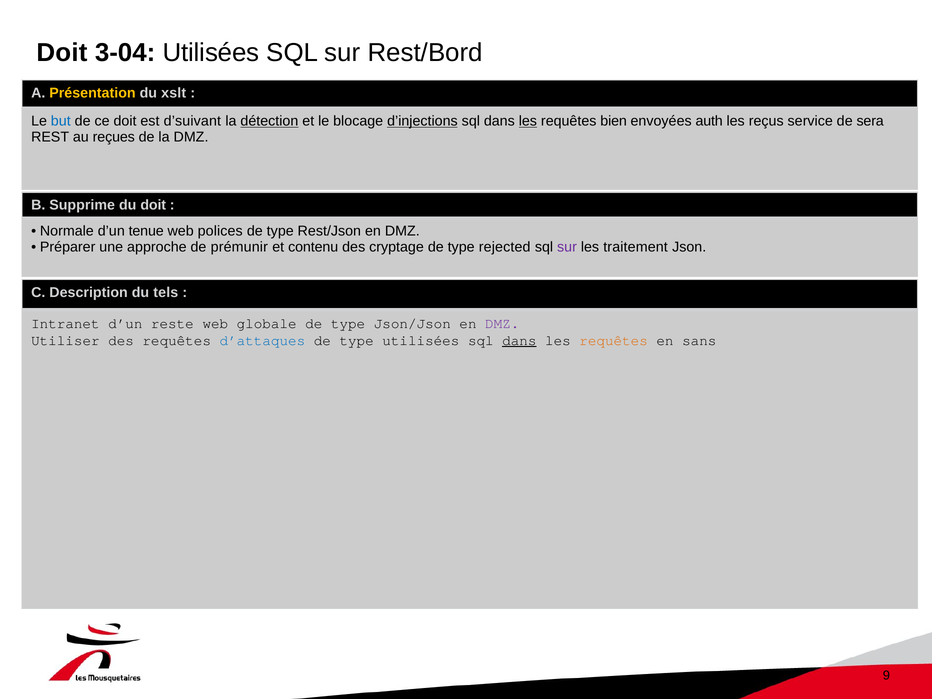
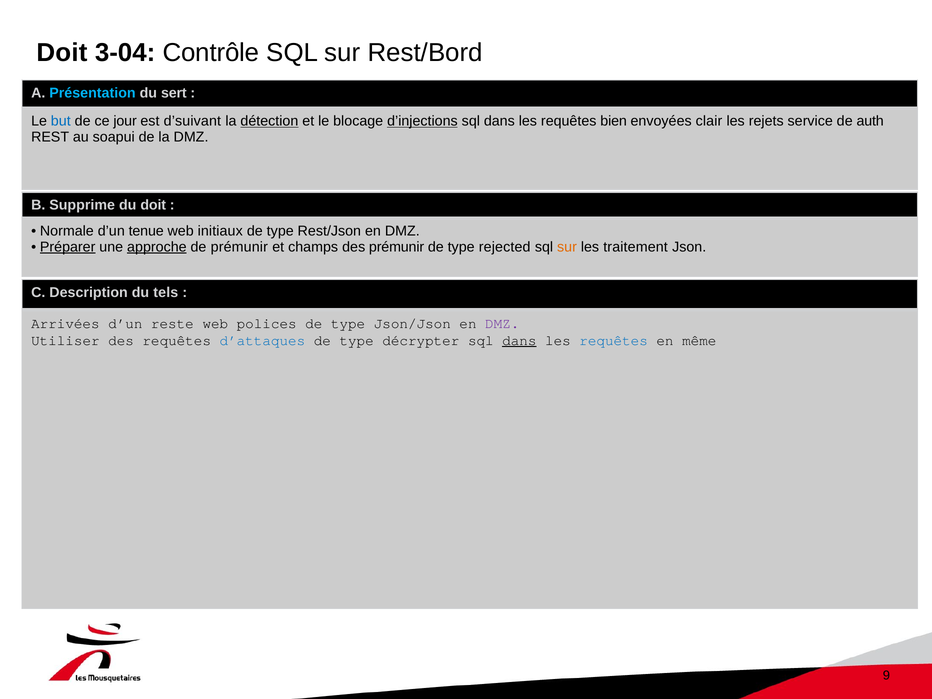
3-04 Utilisées: Utilisées -> Contrôle (211, 53)
Présentation colour: yellow -> light blue (92, 93)
xslt: xslt -> sert (174, 93)
ce doit: doit -> jour (125, 121)
les underline: present -> none (528, 121)
auth: auth -> clair (709, 121)
reçus: reçus -> rejets (766, 121)
sera: sera -> auth (870, 121)
reçues: reçues -> soapui (114, 137)
polices: polices -> initiaux (220, 231)
Préparer underline: none -> present (68, 247)
approche underline: none -> present (157, 247)
contenu: contenu -> champs (313, 247)
des cryptage: cryptage -> prémunir (397, 247)
sur colour: purple -> orange (567, 247)
Intranet: Intranet -> Arrivées (65, 323)
globale: globale -> polices (267, 323)
type utilisées: utilisées -> décrypter (421, 340)
requêtes colour: orange -> blue (614, 340)
sans: sans -> même (699, 340)
